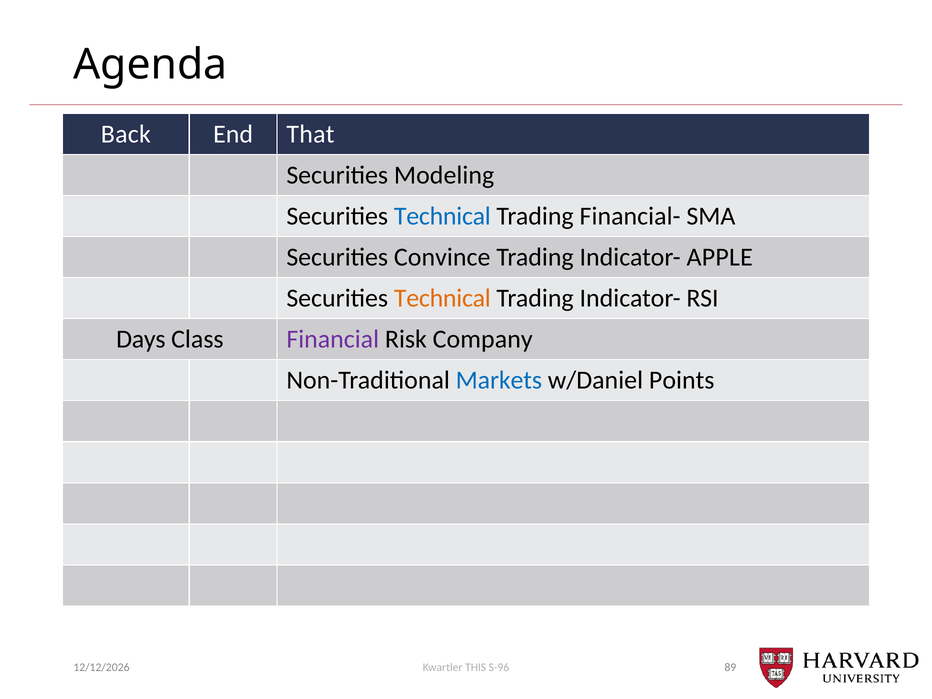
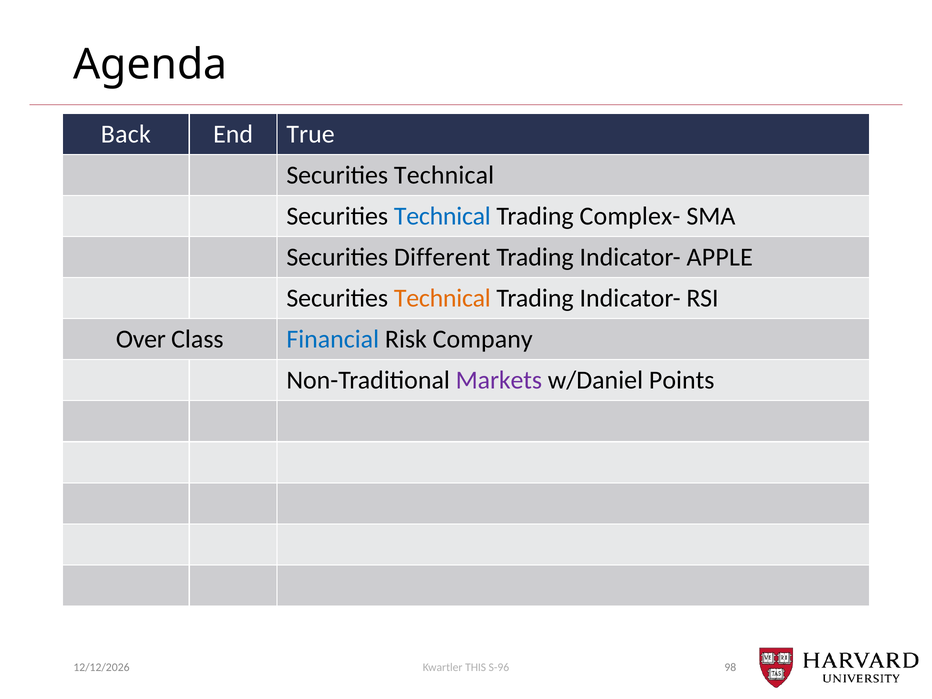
That: That -> True (311, 134)
Modeling: Modeling -> Technical (444, 175)
Financial-: Financial- -> Complex- (630, 216)
Convince: Convince -> Different (442, 257)
Days: Days -> Over (141, 339)
Financial colour: purple -> blue (333, 339)
Markets colour: blue -> purple (499, 380)
89: 89 -> 98 (730, 667)
